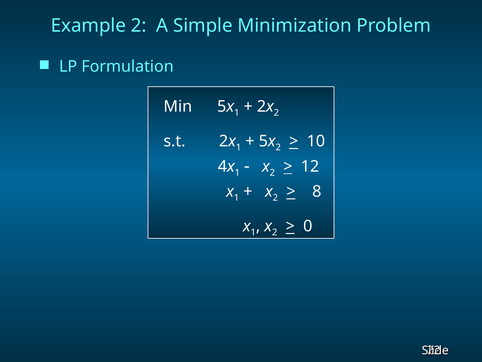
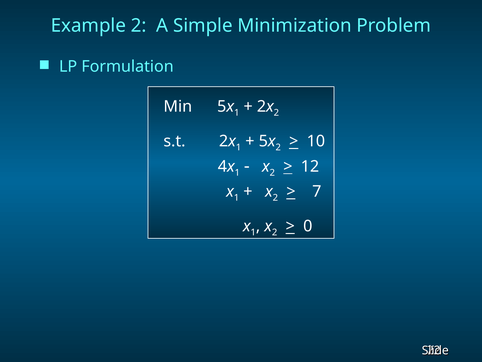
8: 8 -> 7 (317, 191)
